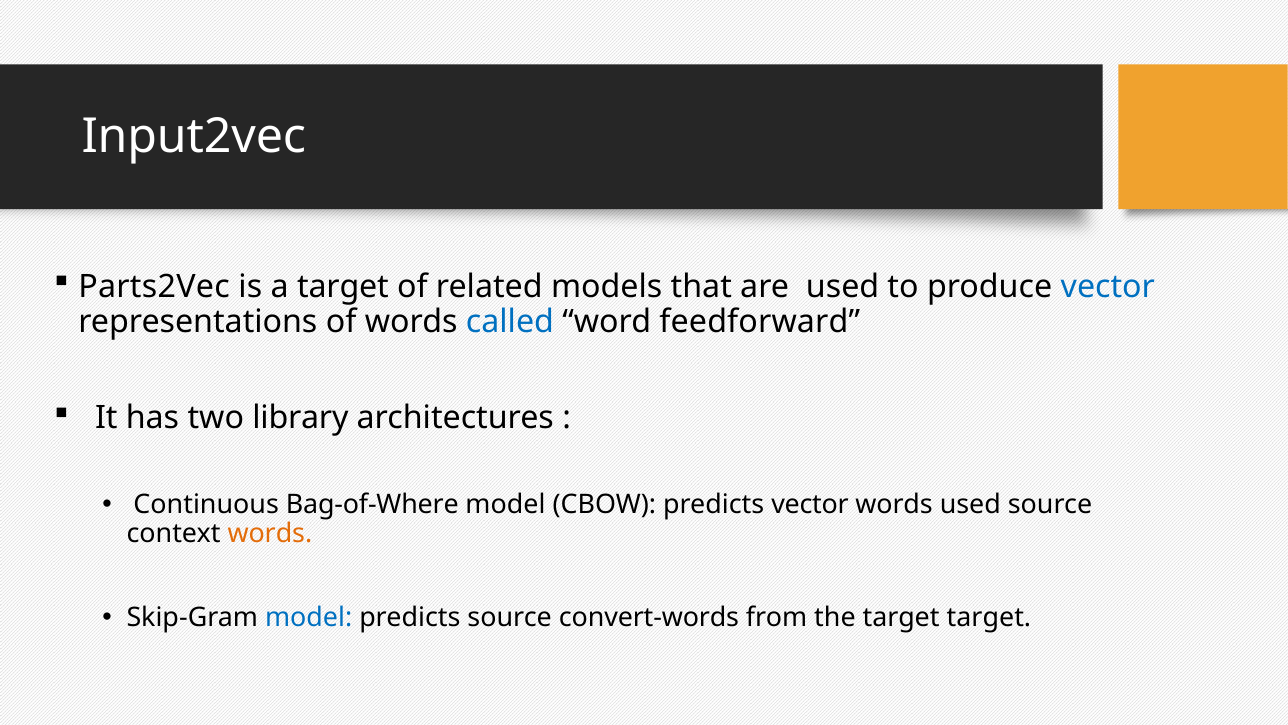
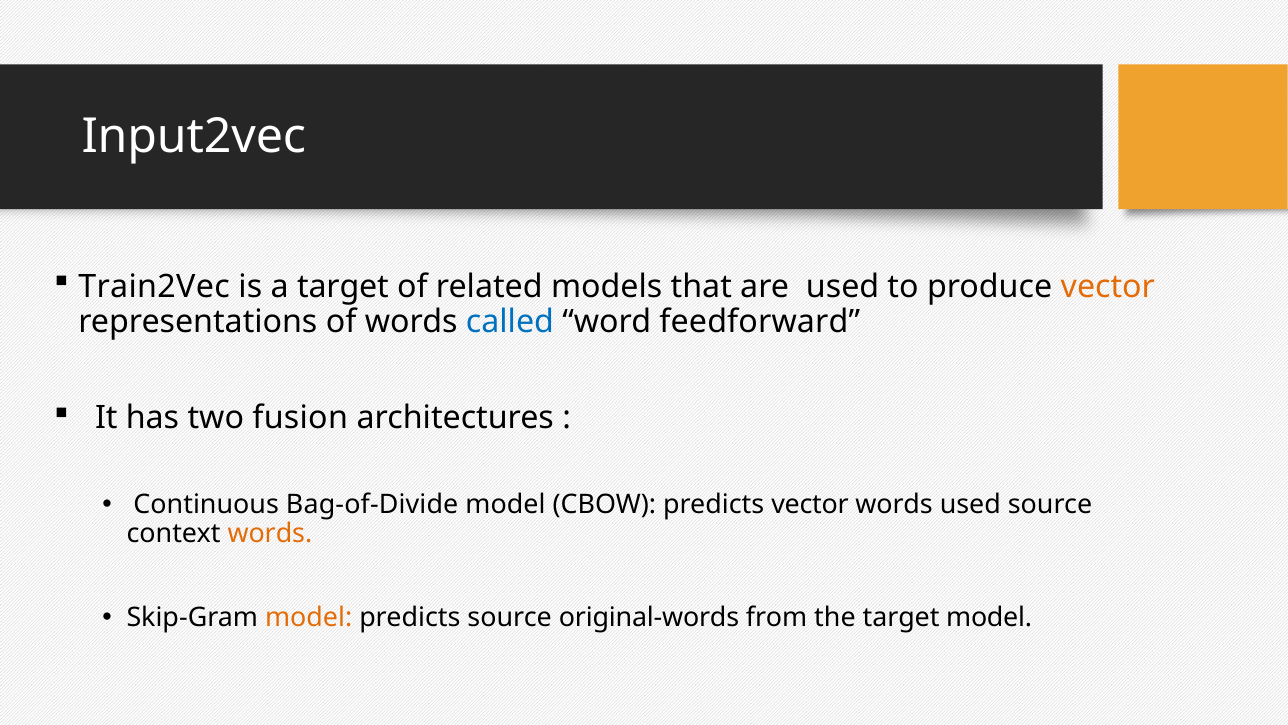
Parts2Vec: Parts2Vec -> Train2Vec (154, 287)
vector colour: blue -> orange (1108, 287)
library: library -> fusion (300, 418)
Bag-of-Where: Bag-of-Where -> Bag-of-Divide (372, 505)
model colour: blue -> orange (309, 618)
convert-words: convert-words -> original-words (649, 618)
target target: target -> model (989, 618)
